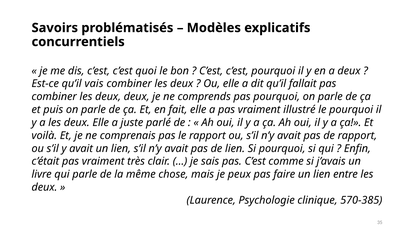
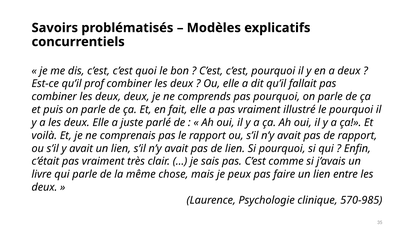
vais: vais -> prof (94, 84)
570-385: 570-385 -> 570-985 (361, 200)
